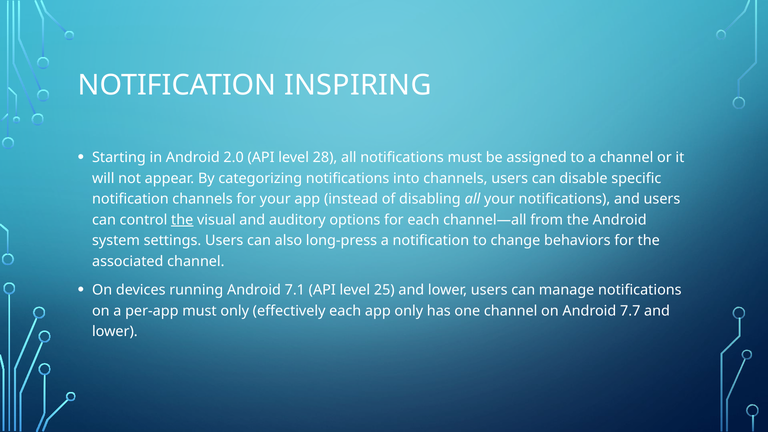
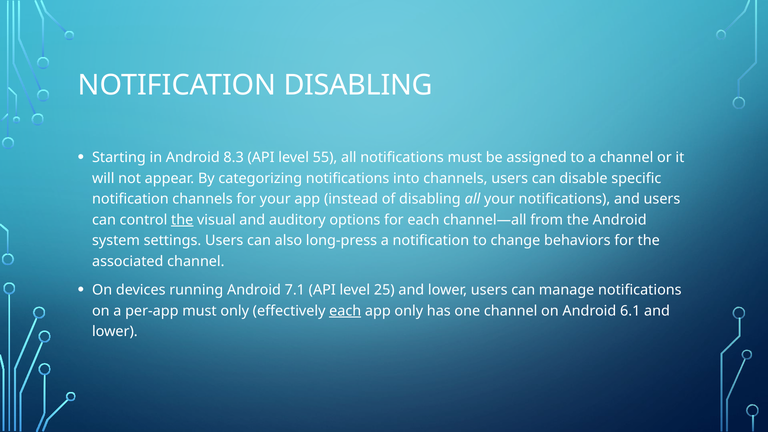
NOTIFICATION INSPIRING: INSPIRING -> DISABLING (358, 85)
2.0: 2.0 -> 8.3 (234, 158)
28: 28 -> 55 (325, 158)
each underline: none -> present (345, 311)
7.7: 7.7 -> 6.1 (630, 311)
